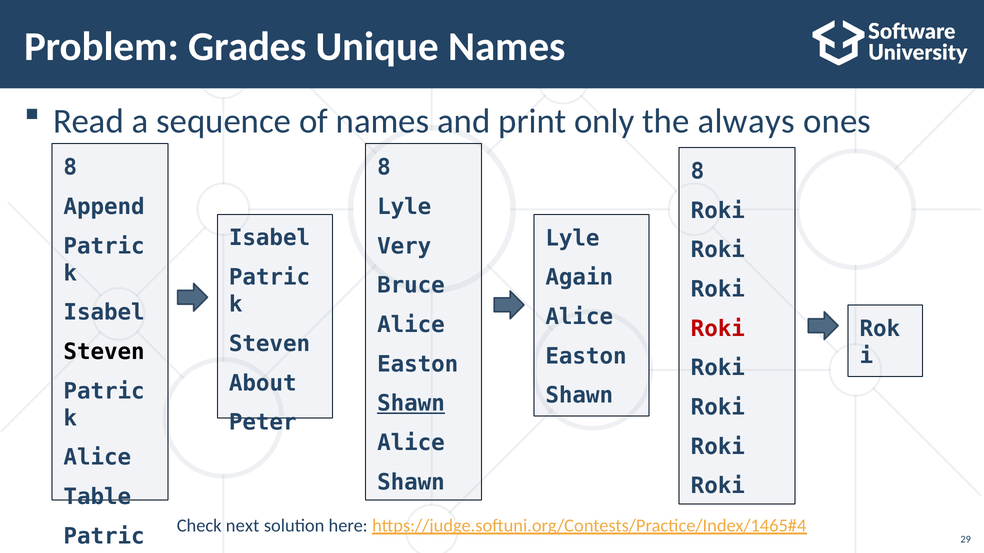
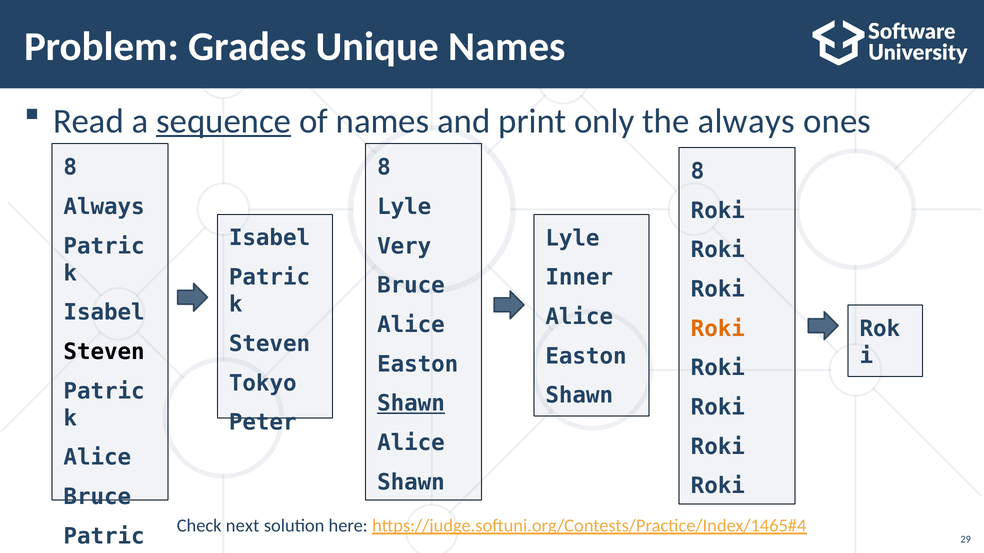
sequence underline: none -> present (224, 121)
Append: Append -> Always (104, 207)
Again: Again -> Inner (579, 278)
Roki colour: red -> orange (718, 329)
About: About -> Tokyo (263, 383)
Table: Table -> Bruce (97, 497)
